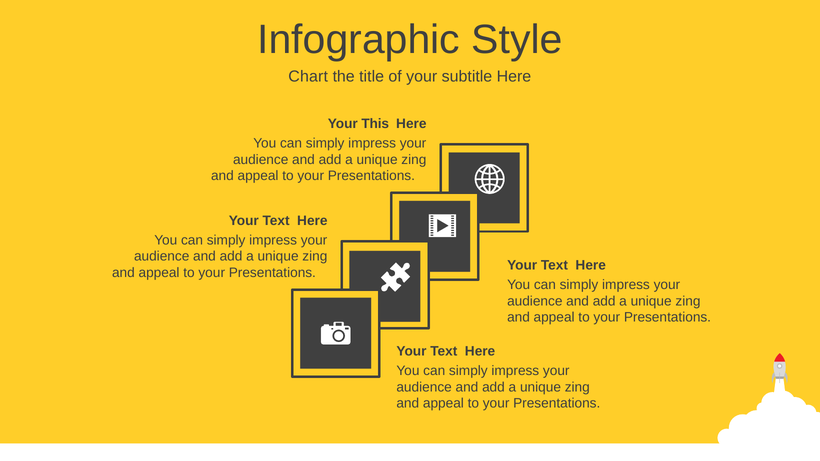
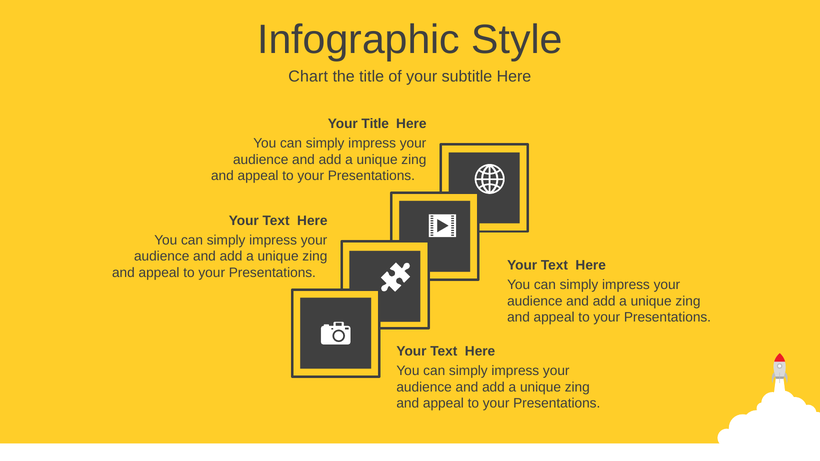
Your This: This -> Title (375, 124)
